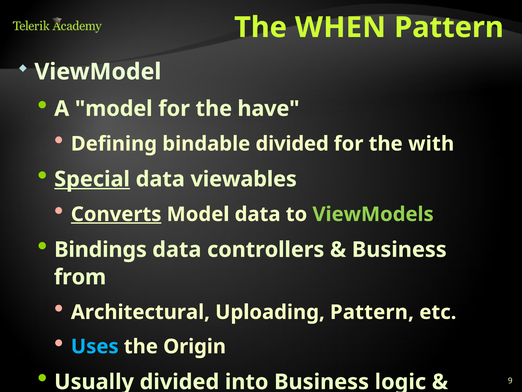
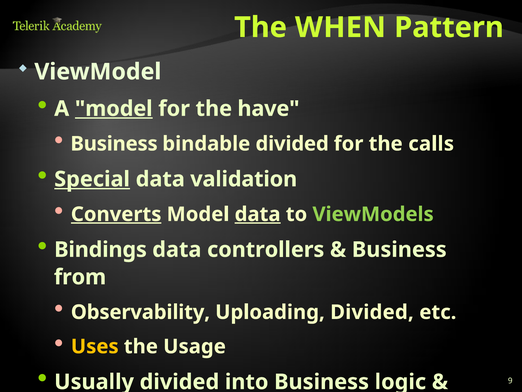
model underline: none -> present (114, 109)
Defining: Defining -> Business (114, 144)
with: with -> calls (431, 144)
viewables: viewables -> validation (244, 179)
data underline: none -> present (258, 214)
Architectural: Architectural -> Observability (140, 312)
Uploading Pattern: Pattern -> Divided (372, 312)
Uses colour: light blue -> yellow (95, 346)
Origin: Origin -> Usage (195, 346)
